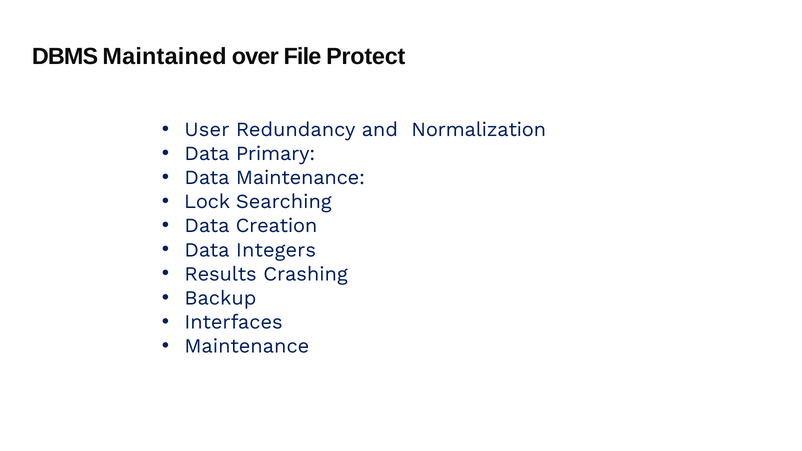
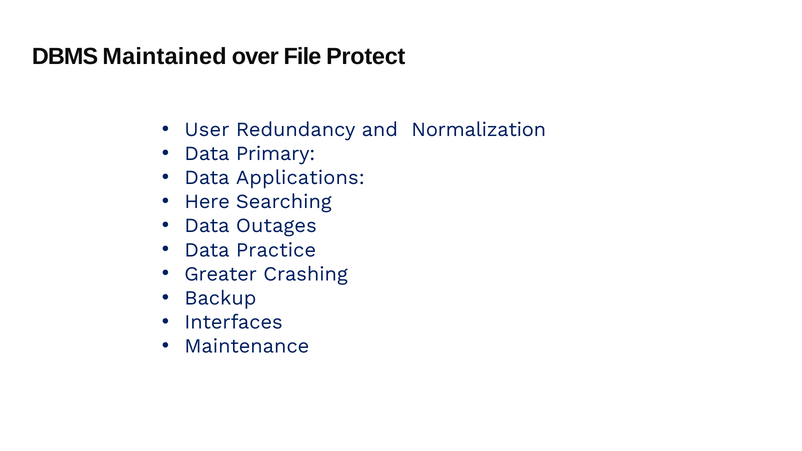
Data Maintenance: Maintenance -> Applications (300, 178)
Lock: Lock -> Here (207, 202)
Creation: Creation -> Outages (276, 226)
Integers: Integers -> Practice (276, 250)
Results: Results -> Greater (221, 274)
